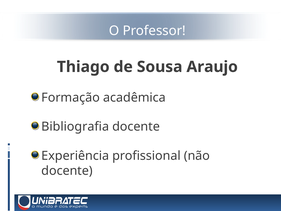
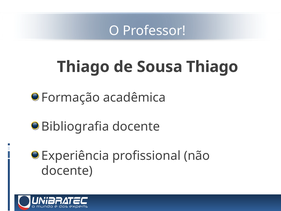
Sousa Araujo: Araujo -> Thiago (212, 67)
